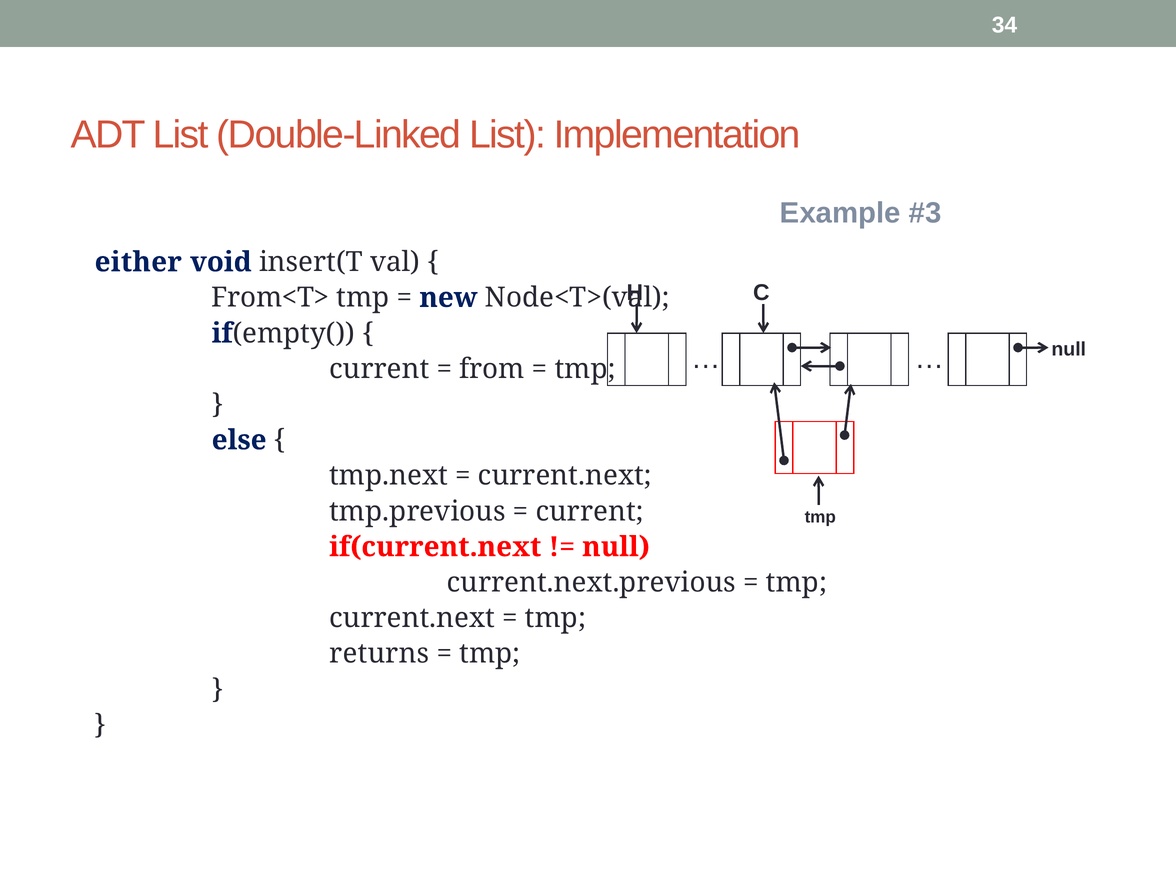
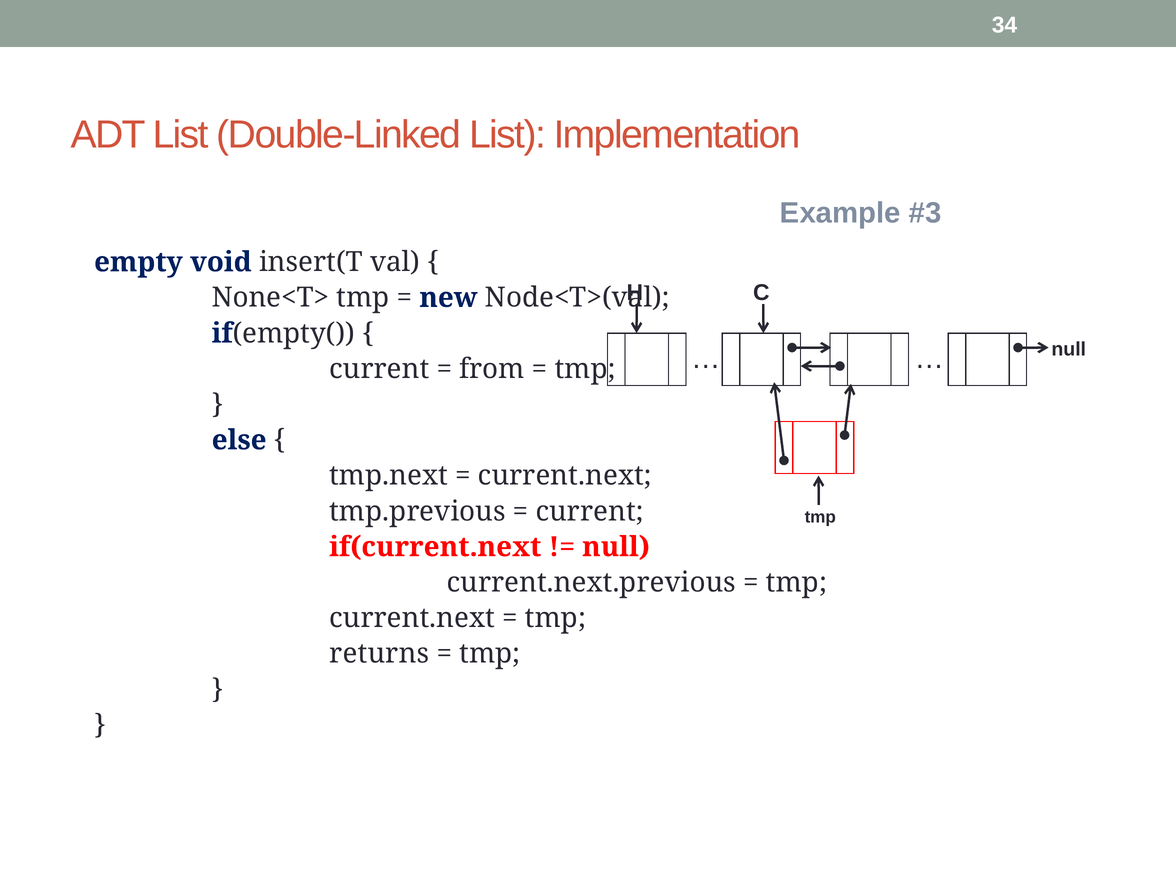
either: either -> empty (138, 262)
From<T>: From<T> -> None<T> (270, 298)
